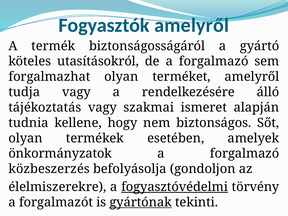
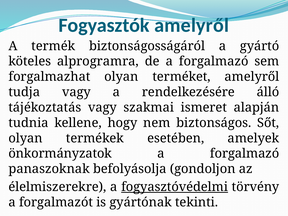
utasításokról: utasításokról -> alprogramra (98, 61)
közbeszerzés: közbeszerzés -> panaszoknak (49, 169)
gyártónak underline: present -> none (141, 202)
